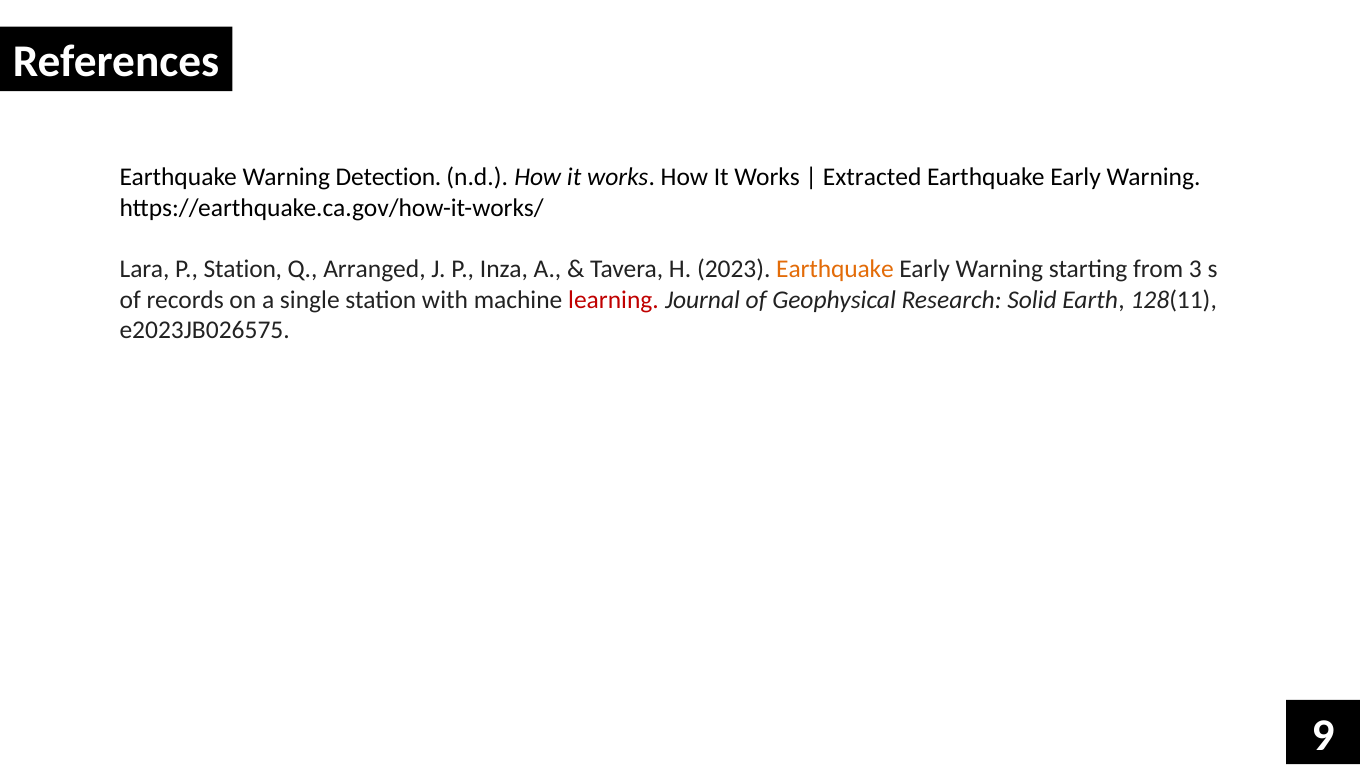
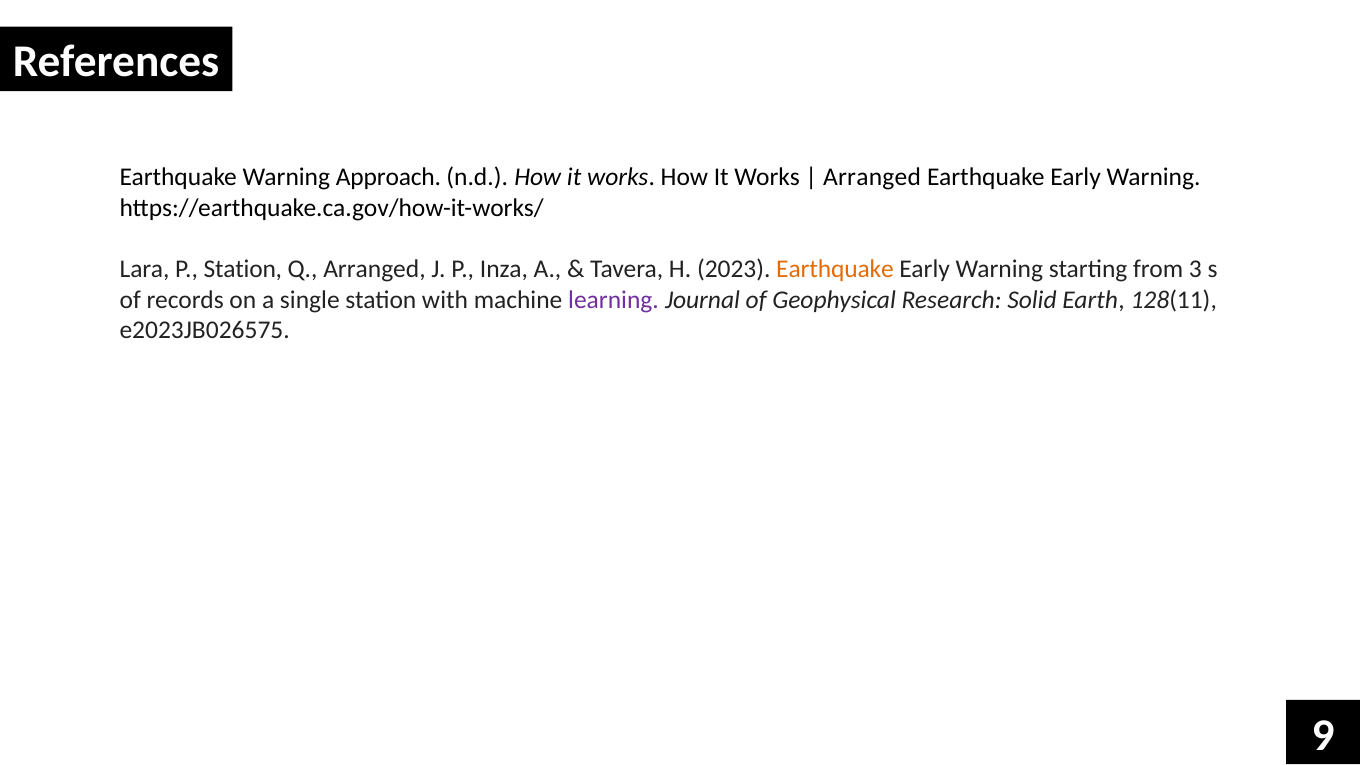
Detection: Detection -> Approach (388, 178)
Extracted: Extracted -> Arranged (872, 178)
learning colour: red -> purple (614, 300)
